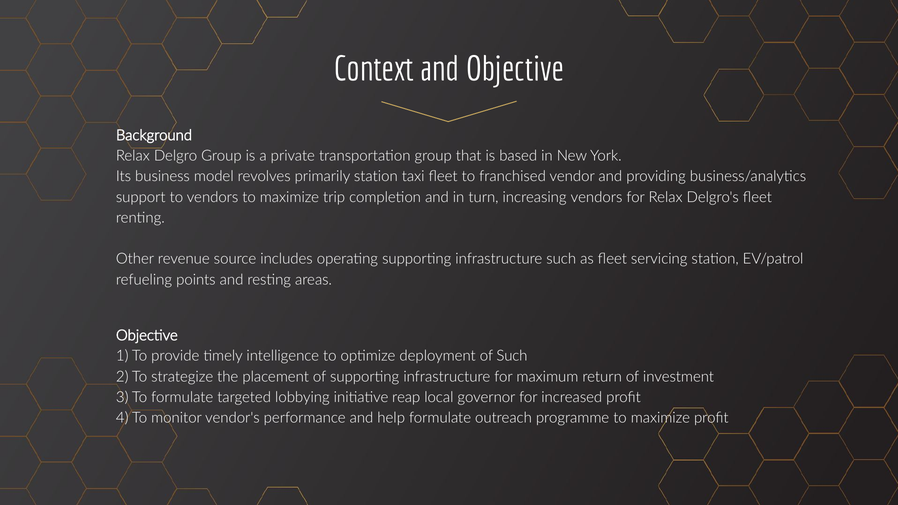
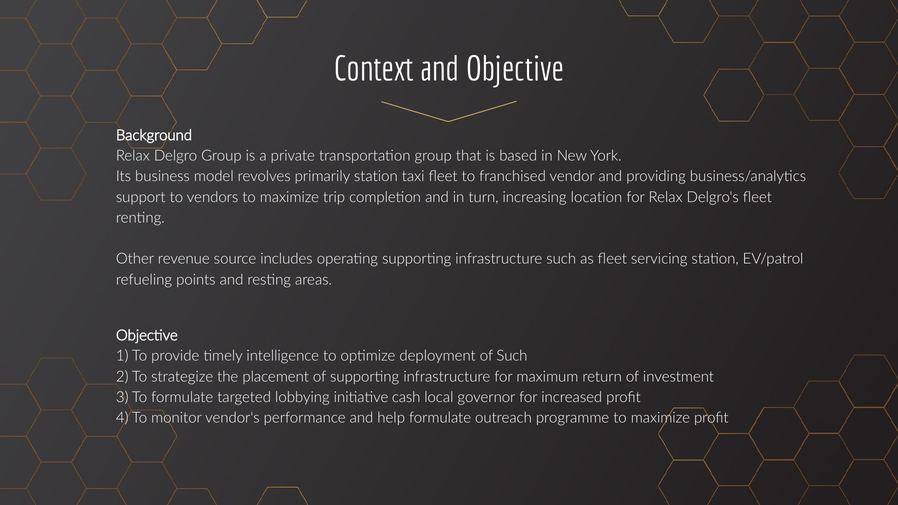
increasing vendors: vendors -> location (597, 197)
reap: reap -> cash (406, 397)
